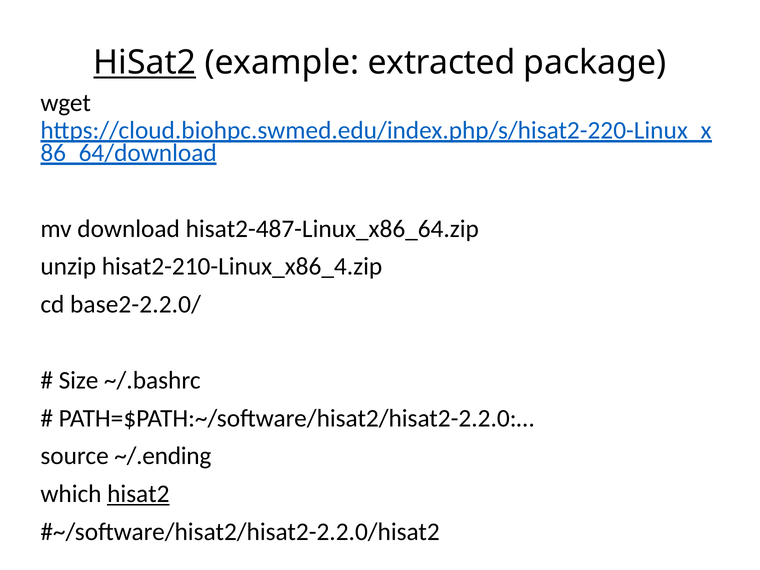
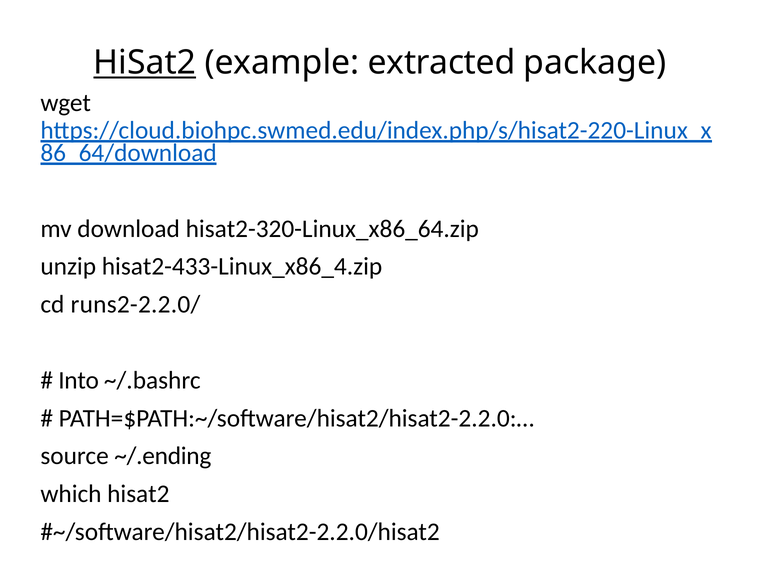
hisat2-487-Linux_x86_64.zip: hisat2-487-Linux_x86_64.zip -> hisat2-320-Linux_x86_64.zip (332, 229)
hisat2-210-Linux_x86_4.zip: hisat2-210-Linux_x86_4.zip -> hisat2-433-Linux_x86_4.zip (242, 267)
base2-2.2.0/: base2-2.2.0/ -> runs2-2.2.0/ (135, 304)
Size: Size -> Into (79, 380)
hisat2 underline: present -> none (138, 494)
